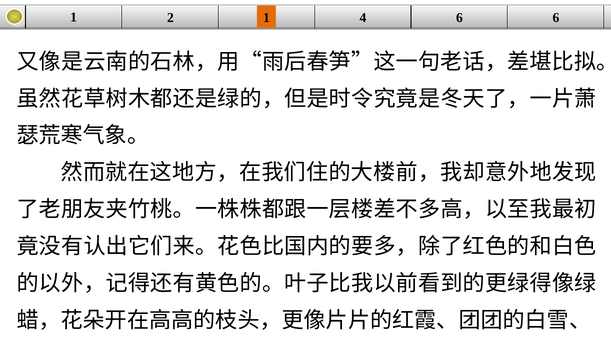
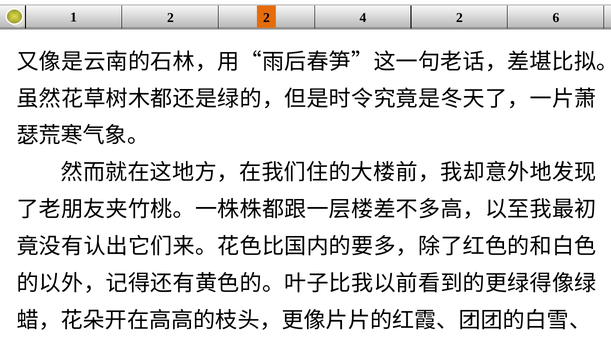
2 1: 1 -> 2 (266, 18)
4 6: 6 -> 2 (459, 18)
